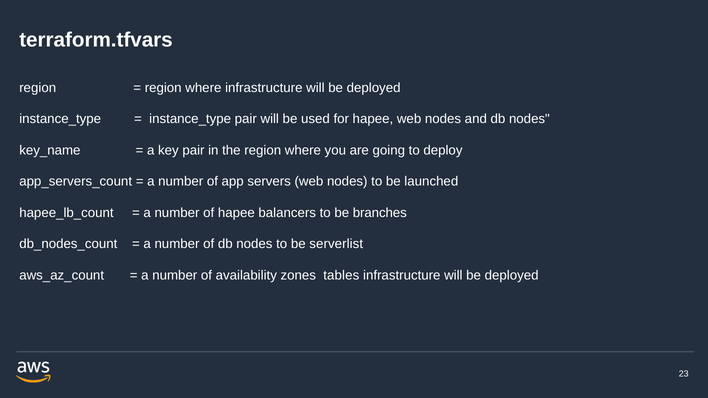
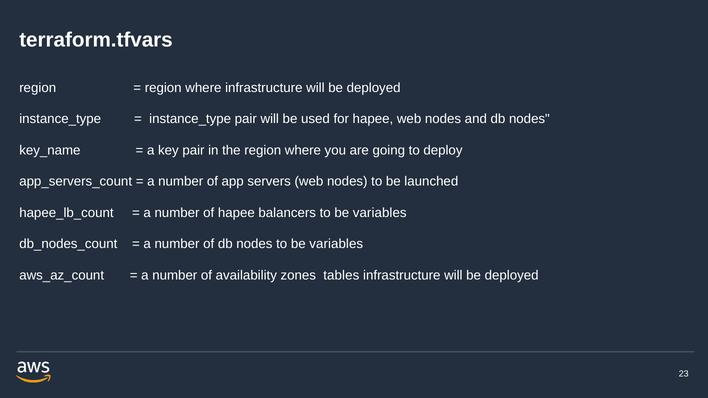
balancers to be branches: branches -> variables (380, 213)
nodes to be serverlist: serverlist -> variables (336, 244)
